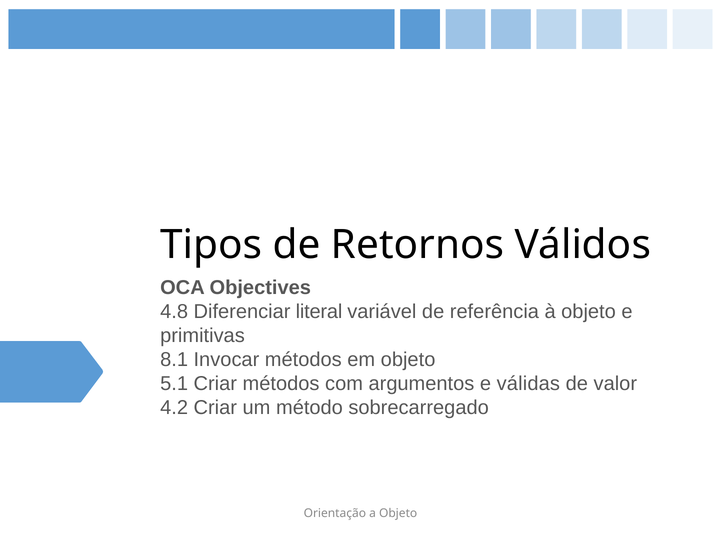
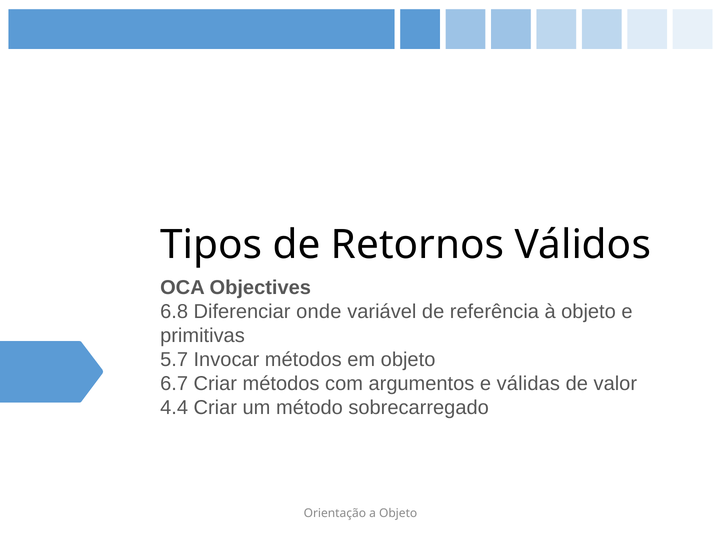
4.8: 4.8 -> 6.8 (174, 311)
literal: literal -> onde (319, 311)
8.1: 8.1 -> 5.7 (174, 359)
5.1: 5.1 -> 6.7 (174, 384)
4.2: 4.2 -> 4.4 (174, 408)
